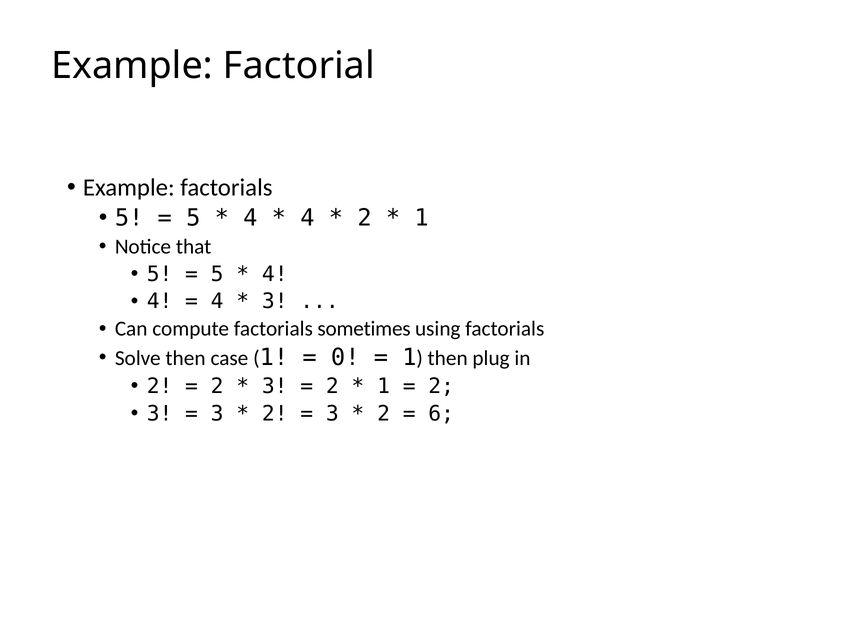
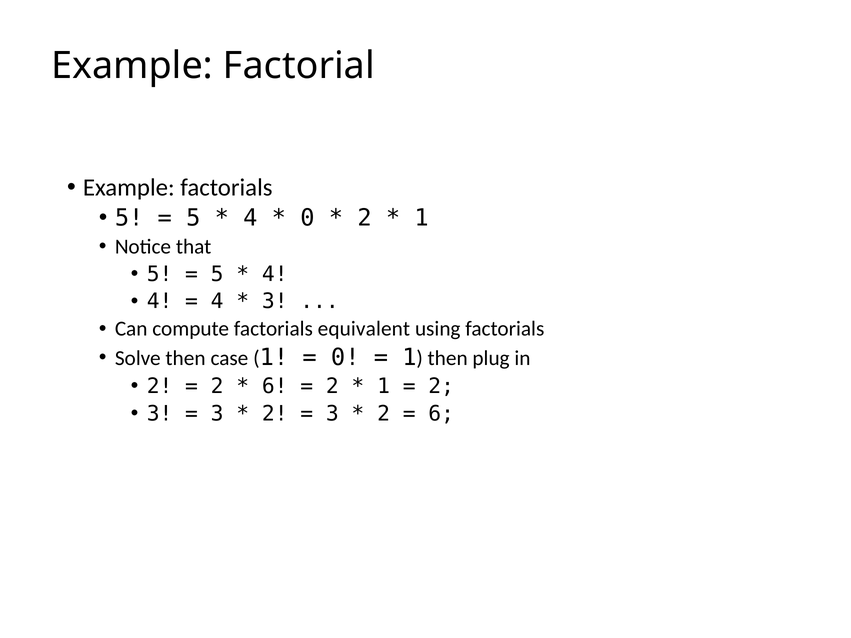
4: 4 -> 0 (307, 218)
sometimes: sometimes -> equivalent (364, 329)
3: 3 -> 6 (275, 386)
